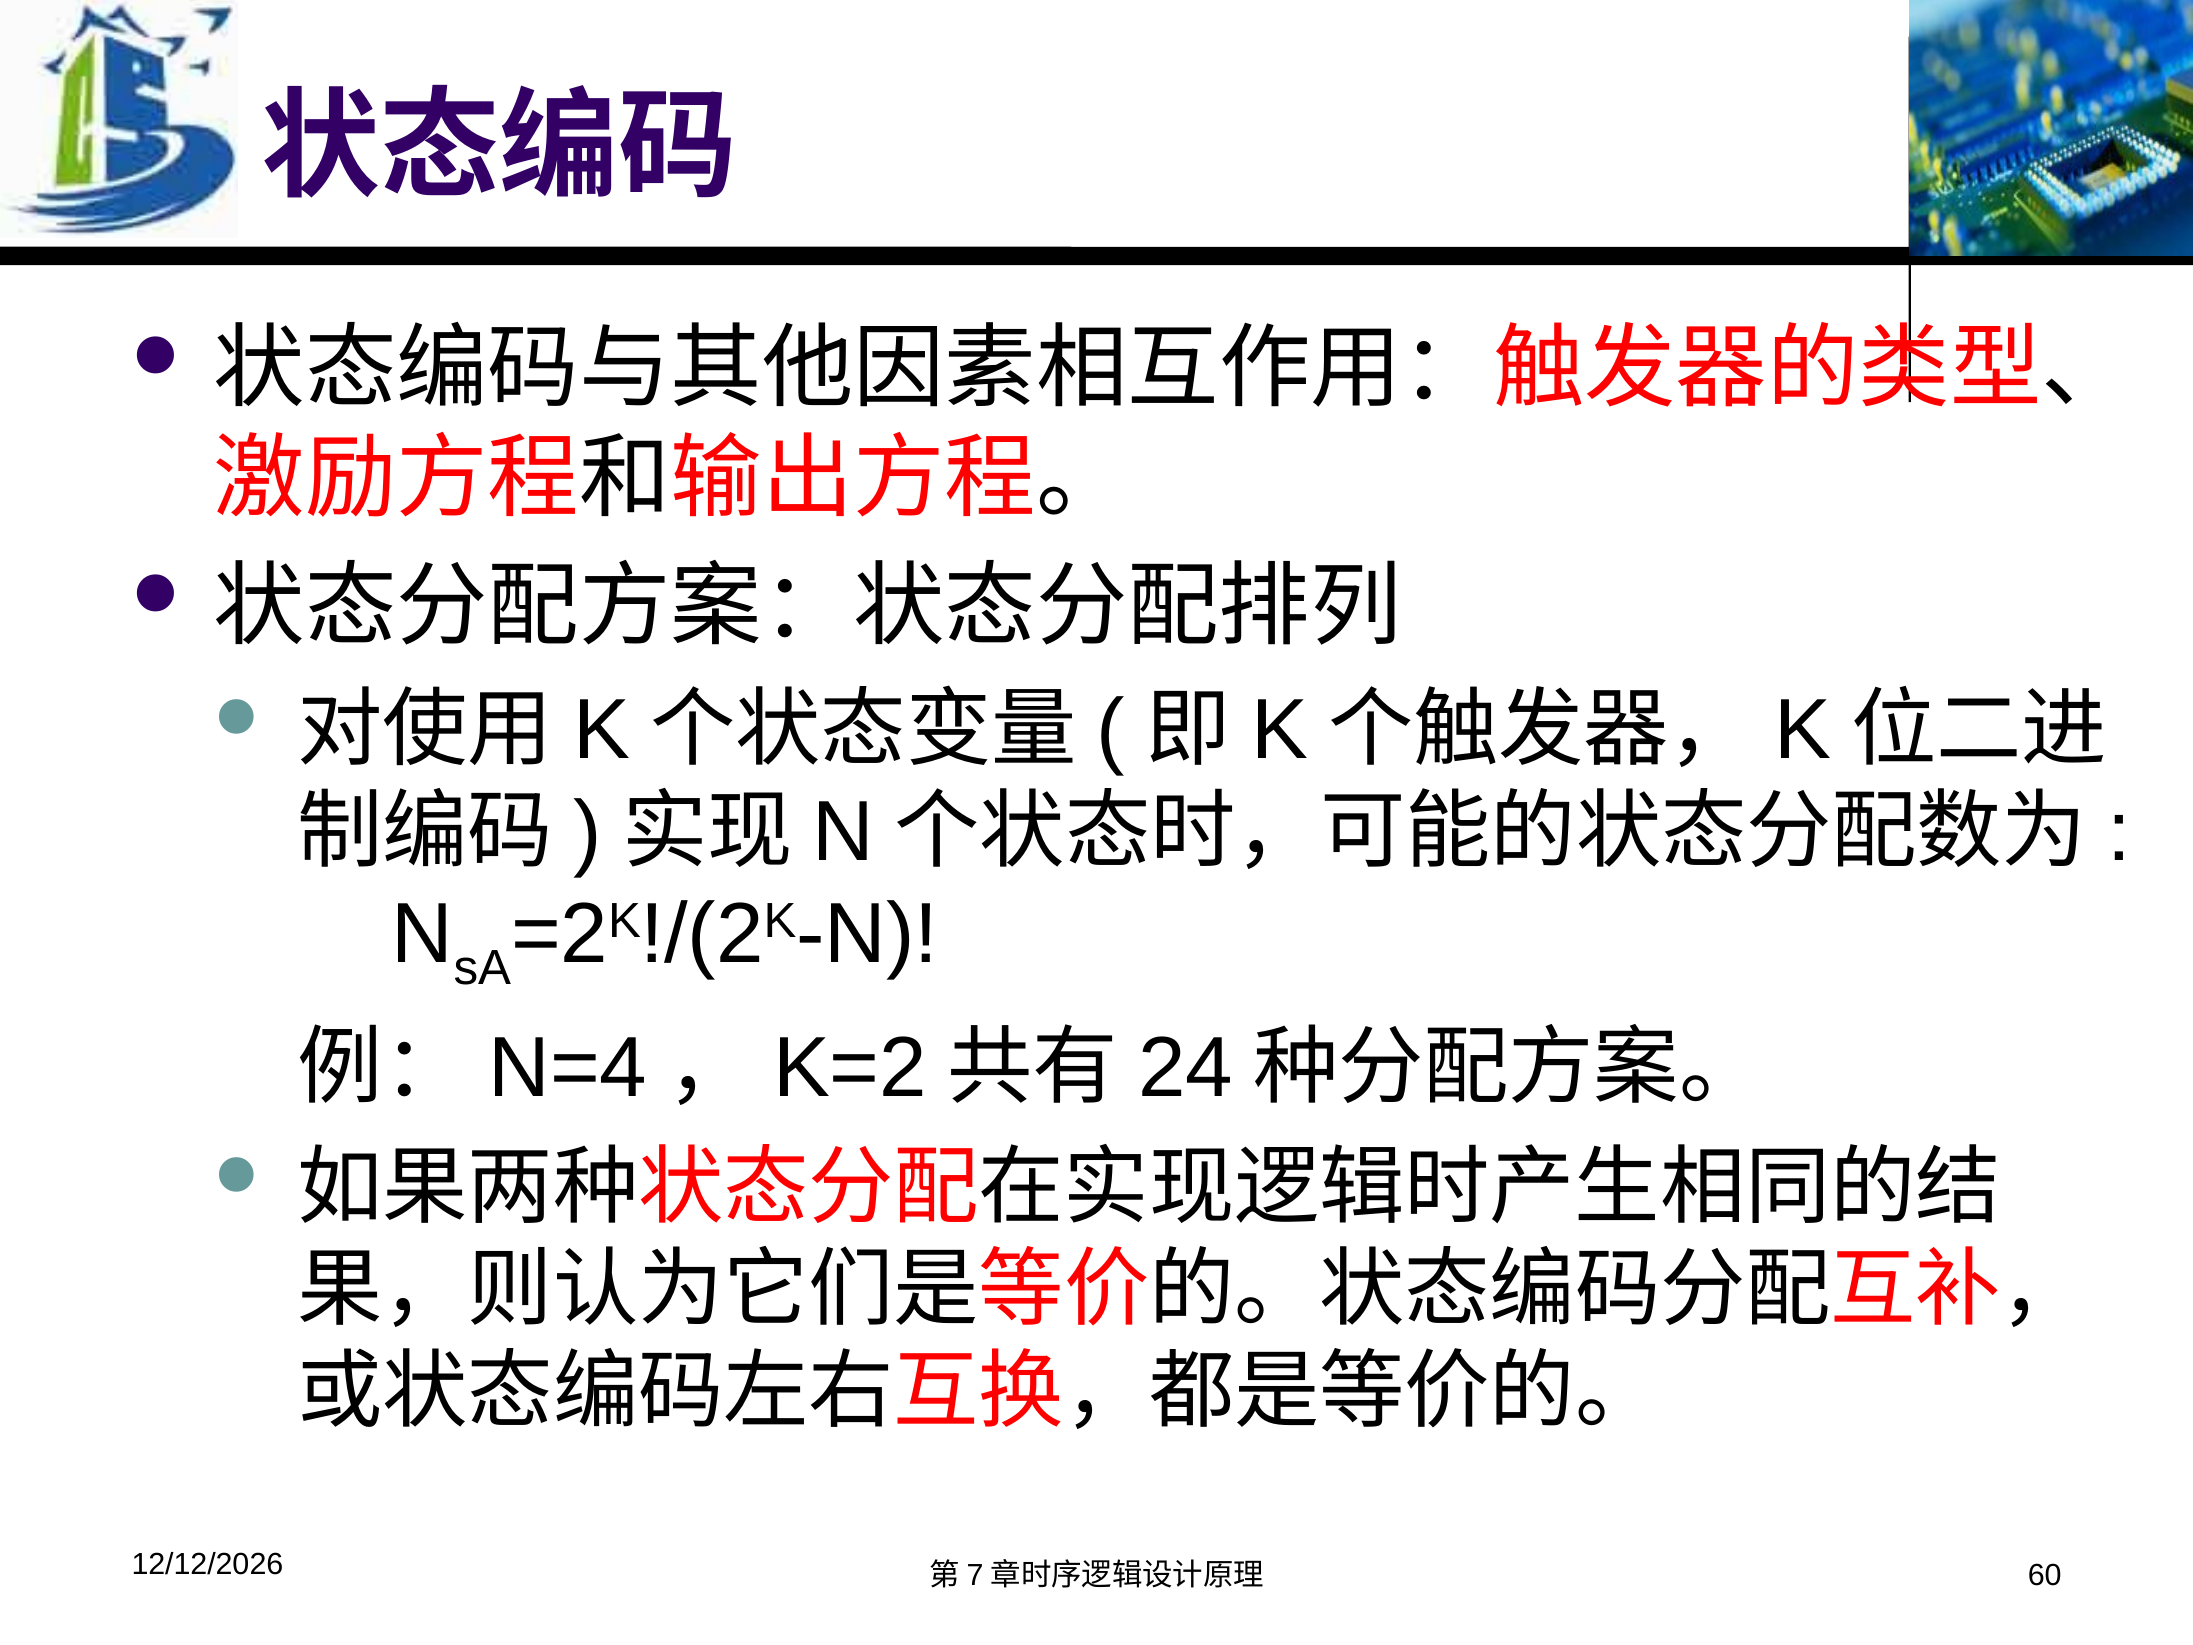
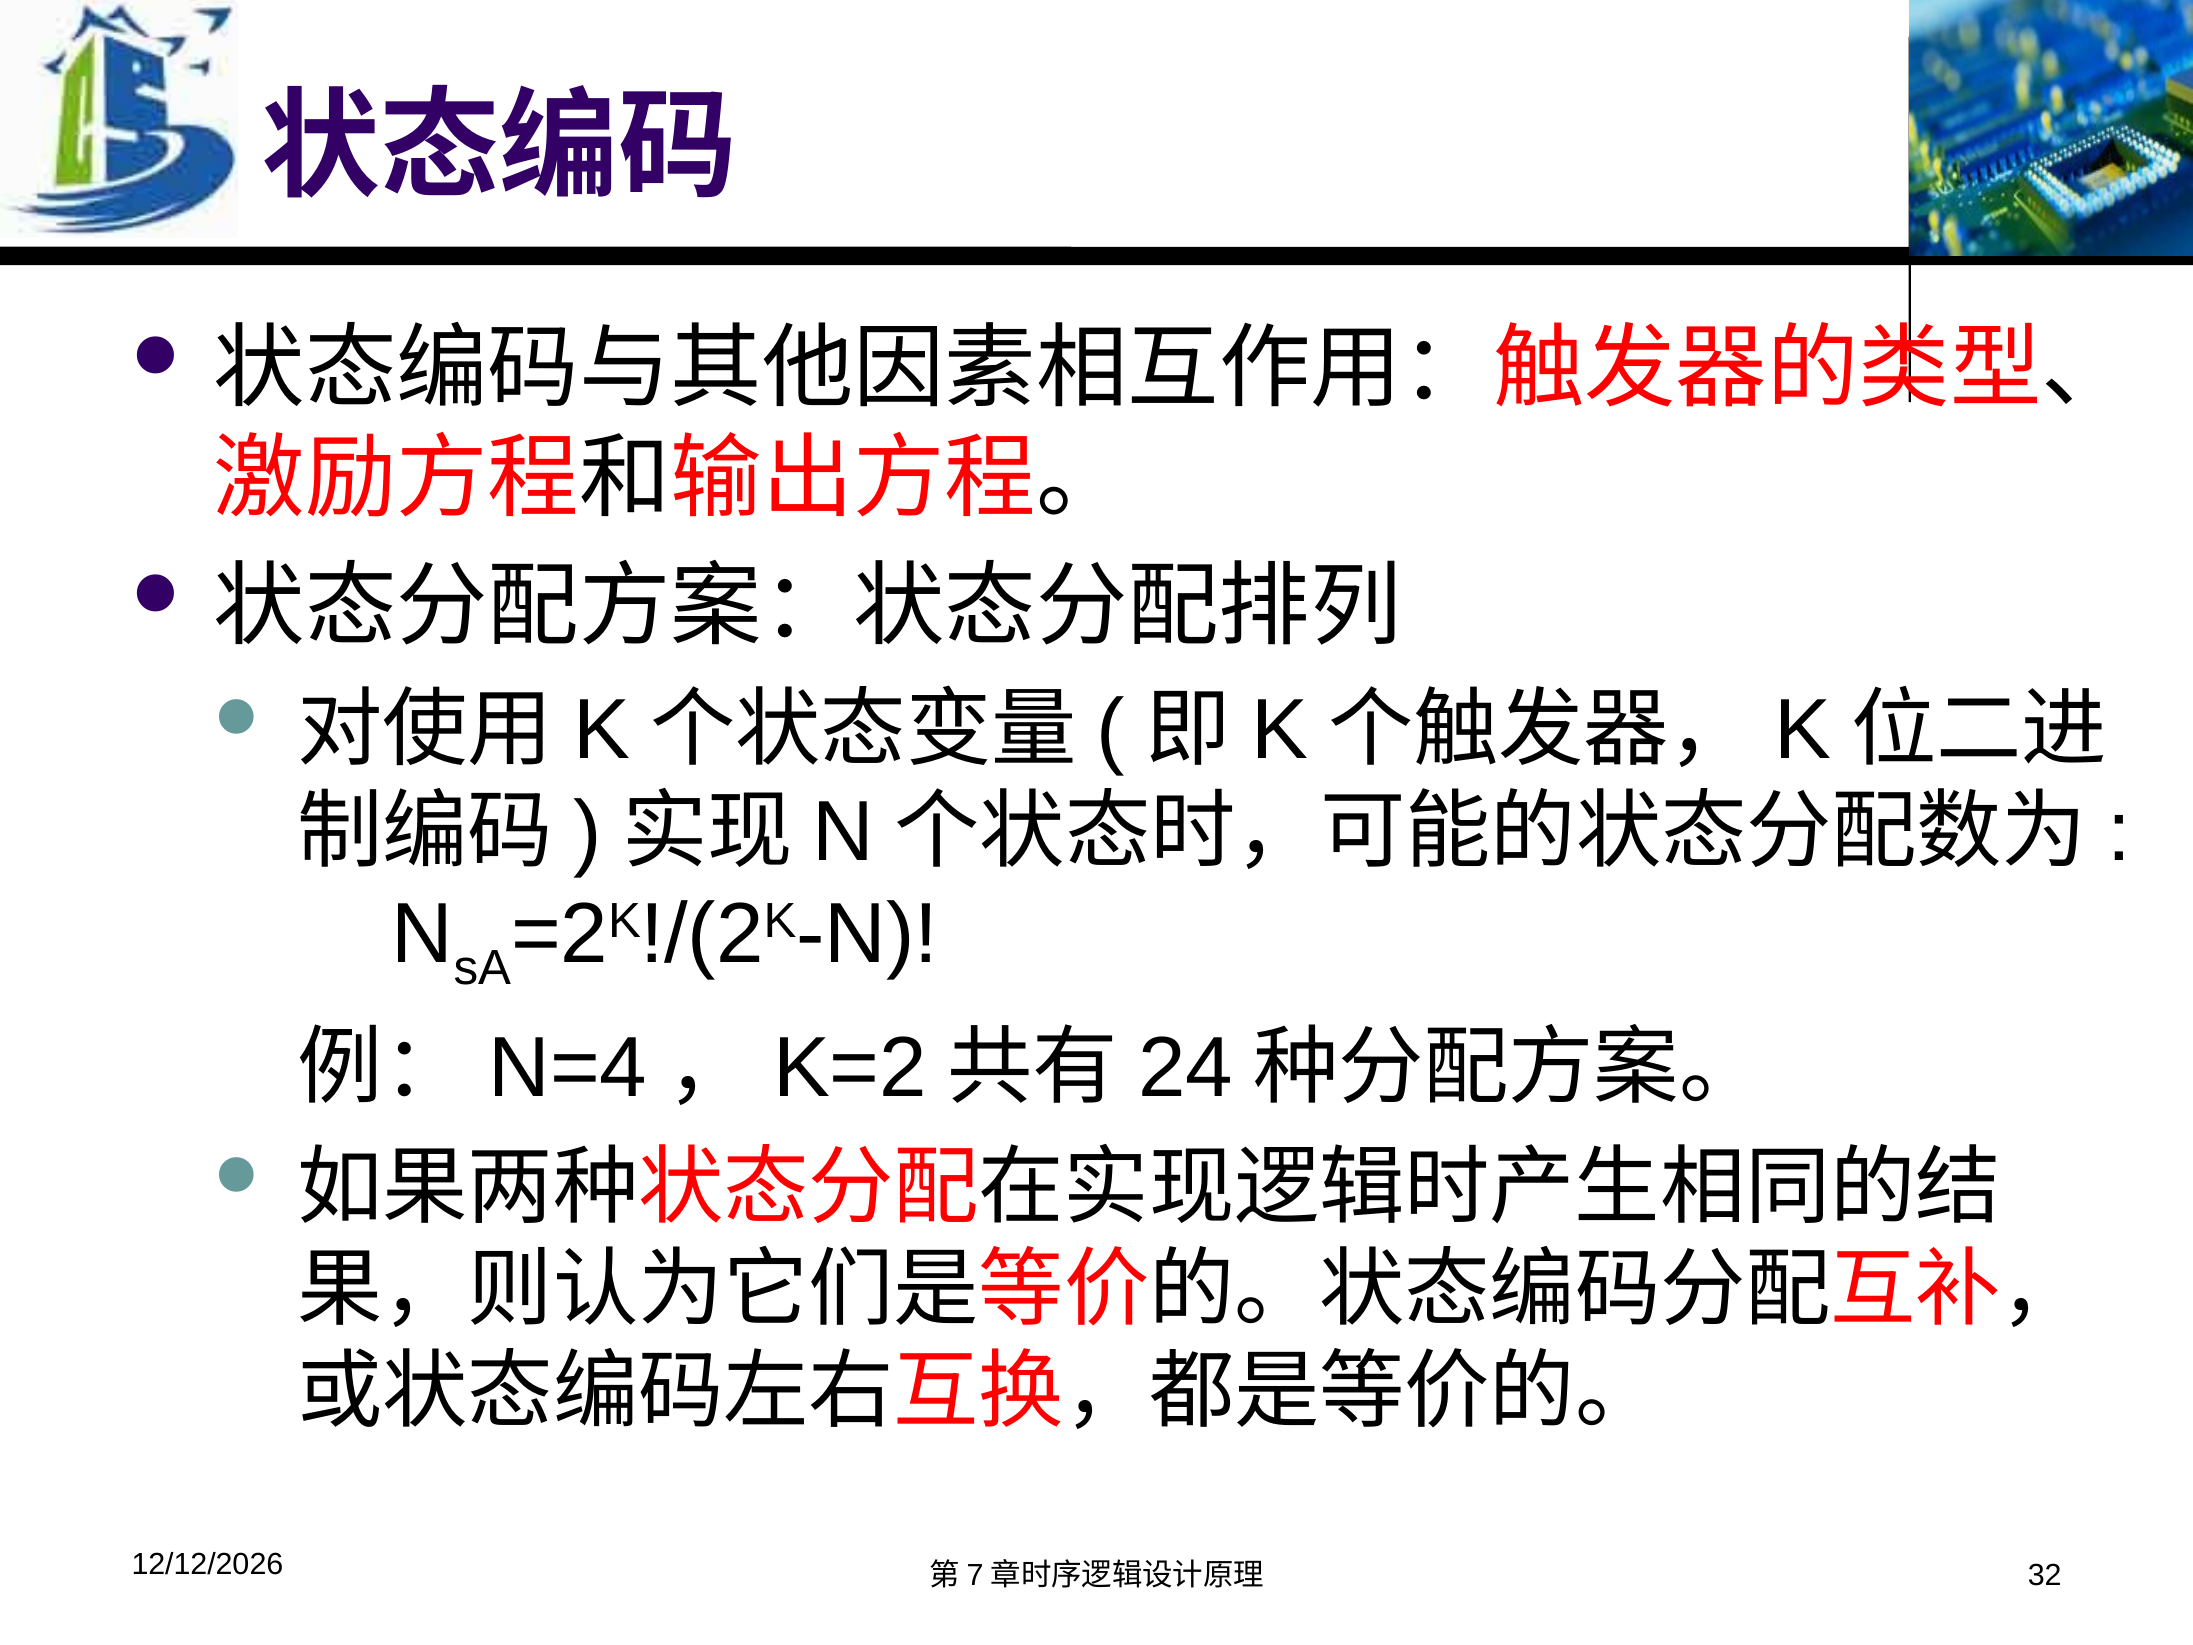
60: 60 -> 32 (2045, 1575)
